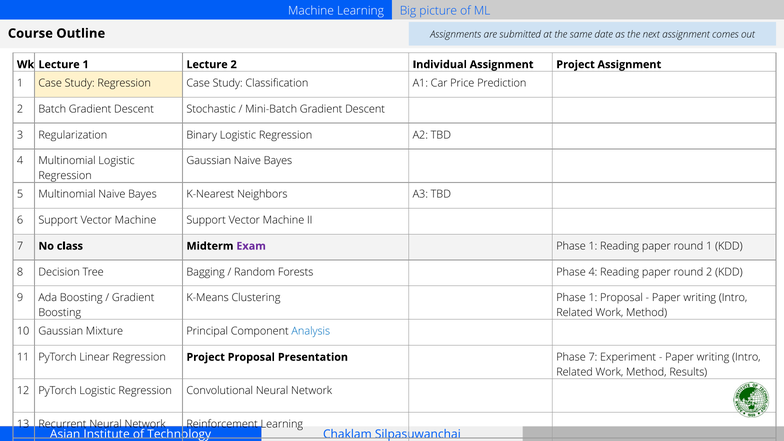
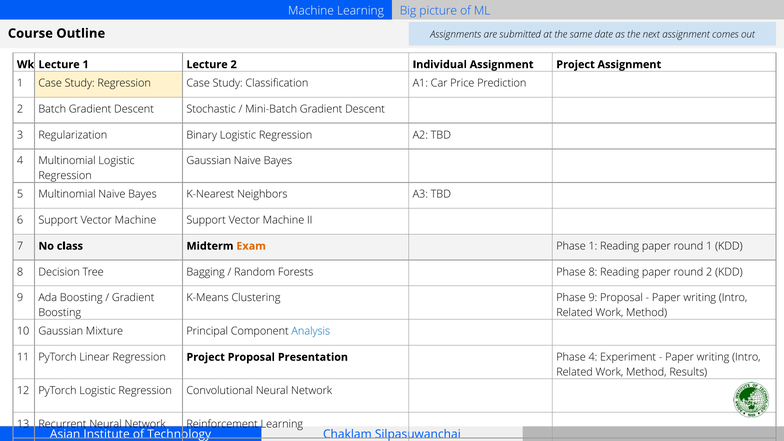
Exam colour: purple -> orange (251, 246)
Forests Phase 4: 4 -> 8 (593, 272)
Clustering Phase 1: 1 -> 9 (593, 298)
Proposal Presentation Phase 7: 7 -> 4 (593, 357)
